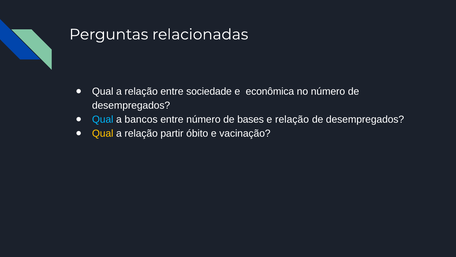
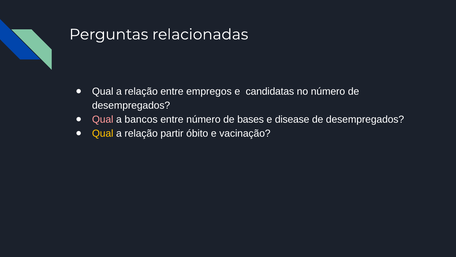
sociedade: sociedade -> empregos (209, 91)
econômica: econômica -> candidatas (270, 91)
Qual colour: light blue -> pink (103, 119)
e relação: relação -> disease (292, 119)
